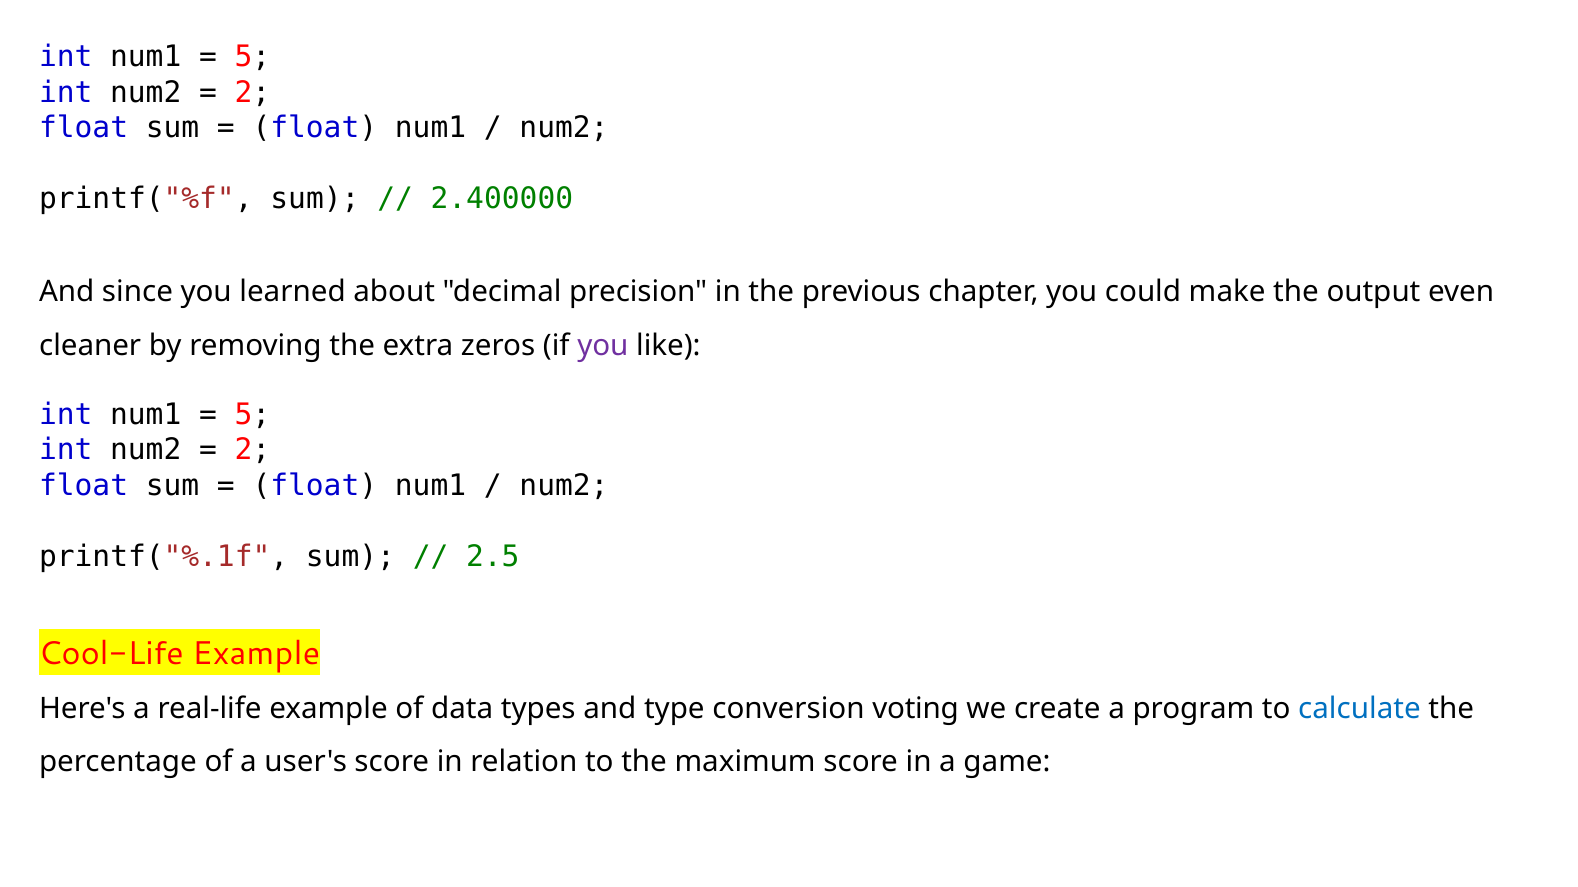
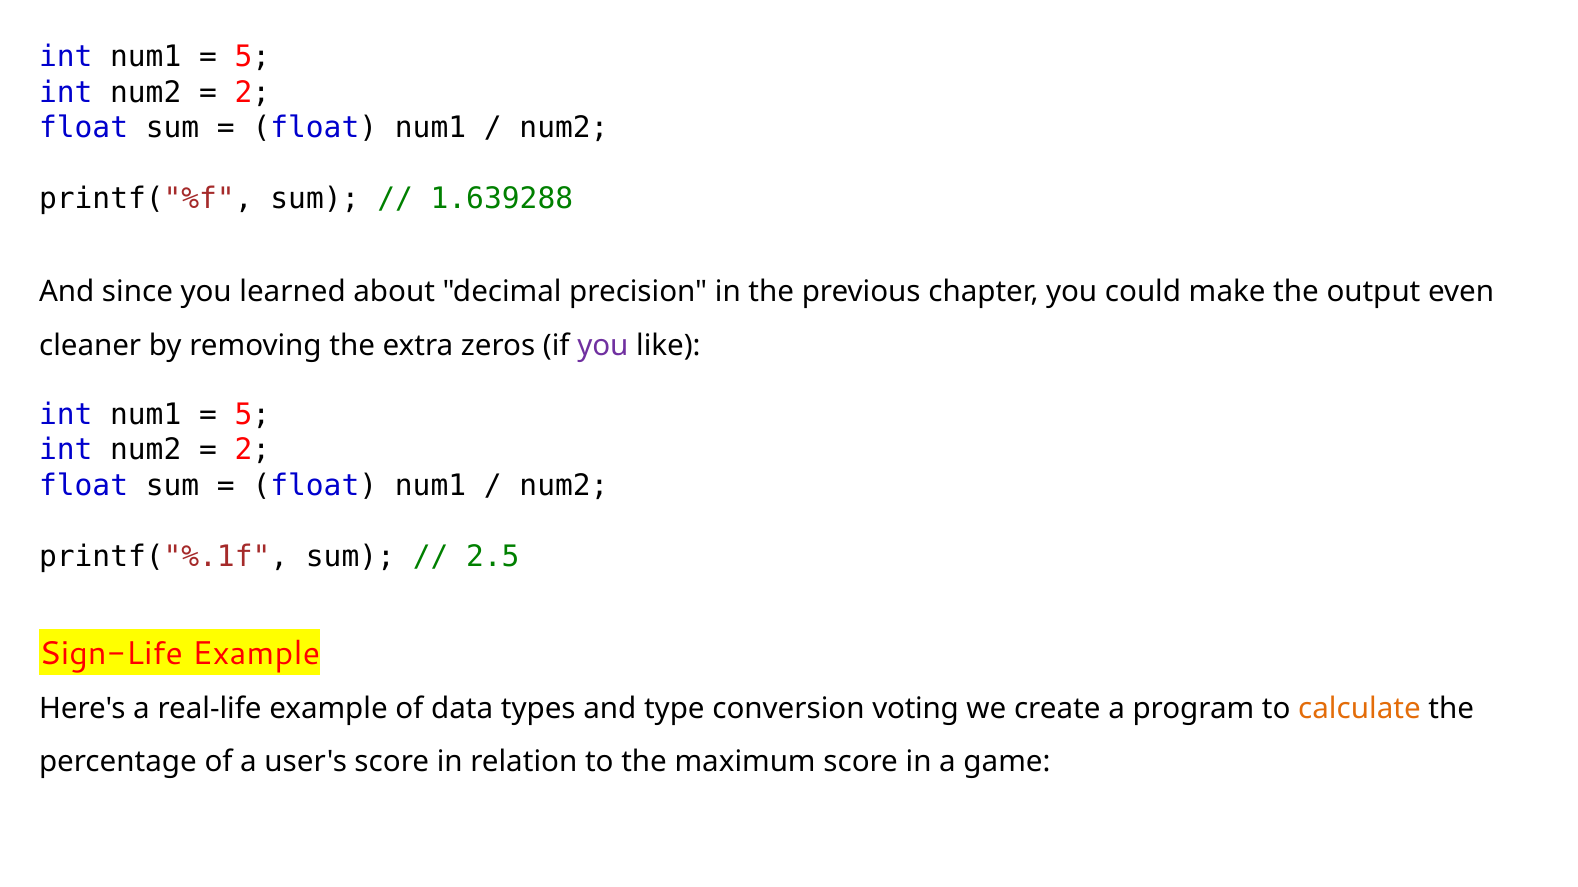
2.400000: 2.400000 -> 1.639288 (502, 199)
Cool-Life: Cool-Life -> Sign-Life (111, 654)
calculate colour: blue -> orange (1359, 709)
